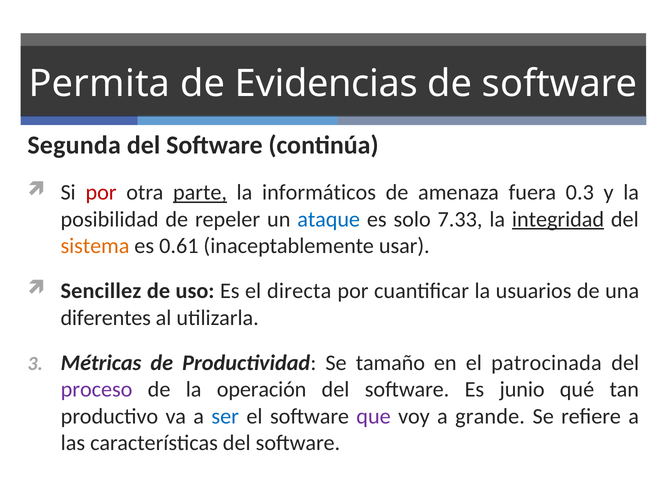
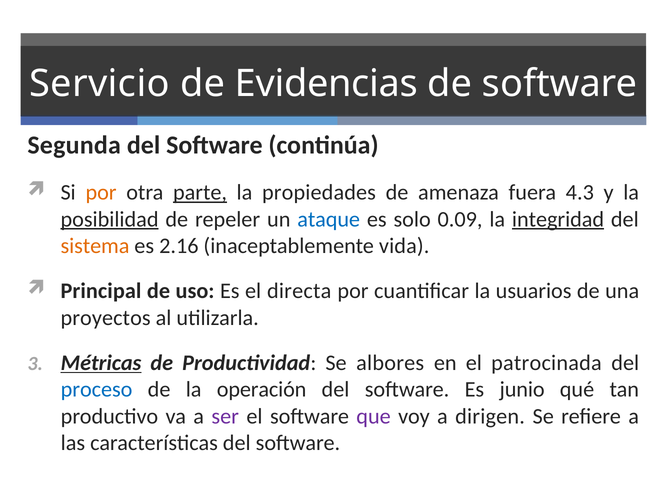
Permita: Permita -> Servicio (99, 84)
por colour: red -> orange (101, 193)
informáticos: informáticos -> propiedades (319, 193)
0.3: 0.3 -> 4.3 (580, 193)
posibilidad underline: none -> present (110, 219)
7.33: 7.33 -> 0.09 (460, 219)
0.61: 0.61 -> 2.16 (179, 246)
usar: usar -> vida (404, 246)
Sencillez: Sencillez -> Principal (101, 291)
diferentes: diferentes -> proyectos (106, 318)
Métricas underline: none -> present (101, 363)
tamaño: tamaño -> albores (390, 363)
proceso colour: purple -> blue (97, 390)
ser colour: blue -> purple (225, 416)
grande: grande -> dirigen (490, 416)
